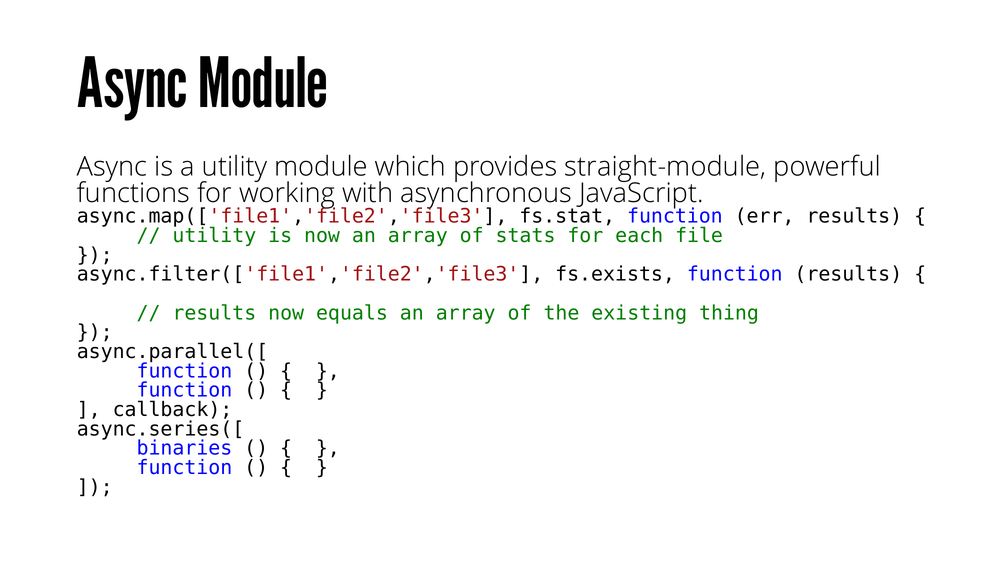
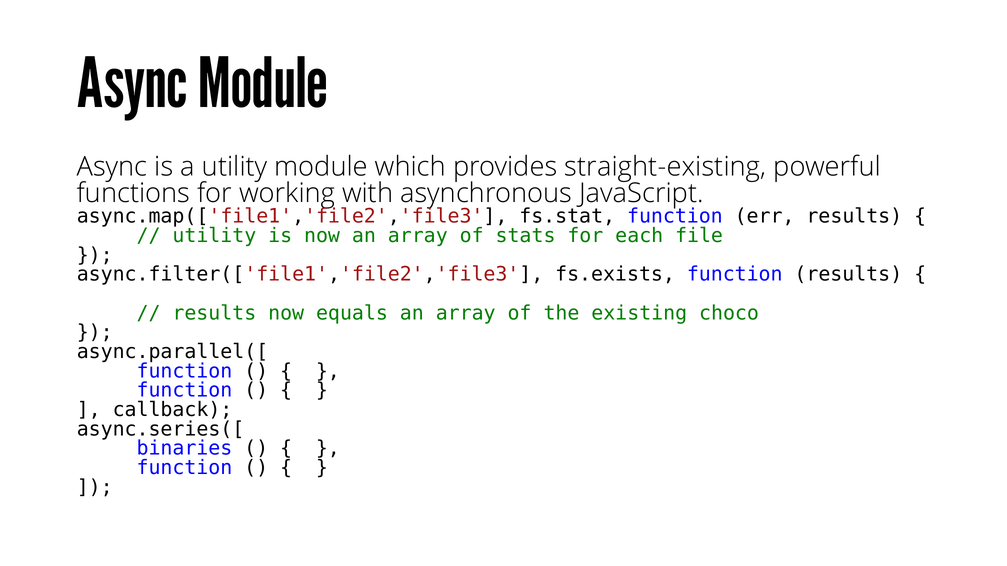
straight-module: straight-module -> straight-existing (665, 167)
thing: thing -> choco (729, 313)
